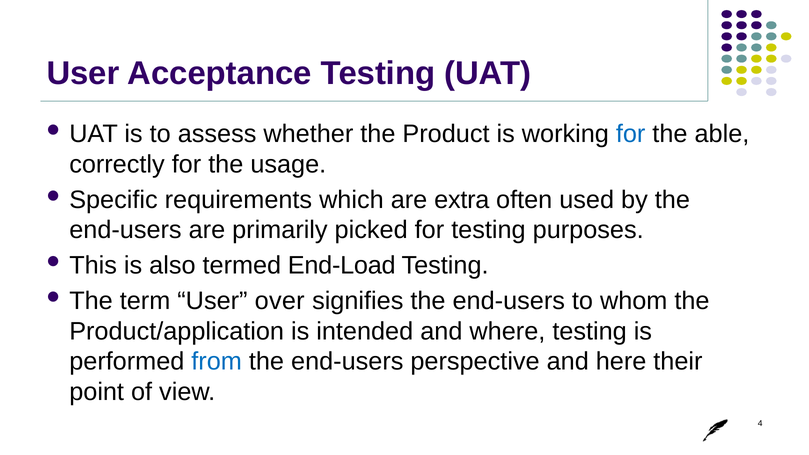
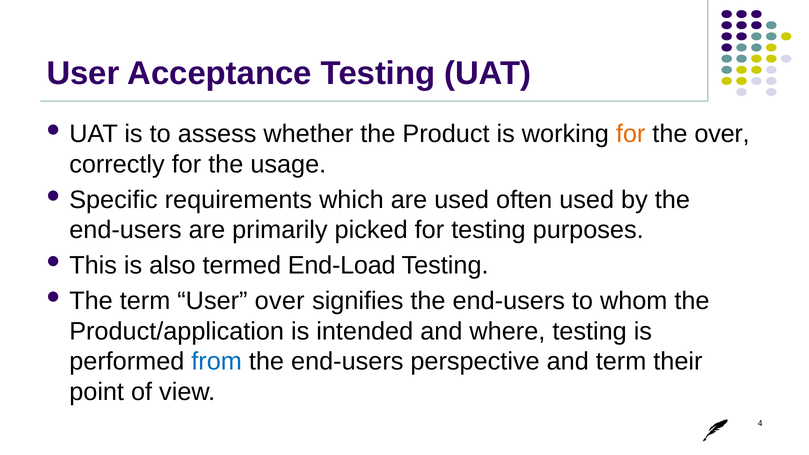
for colour: blue -> orange (631, 134)
the able: able -> over (722, 134)
are extra: extra -> used (462, 200)
and here: here -> term (621, 362)
